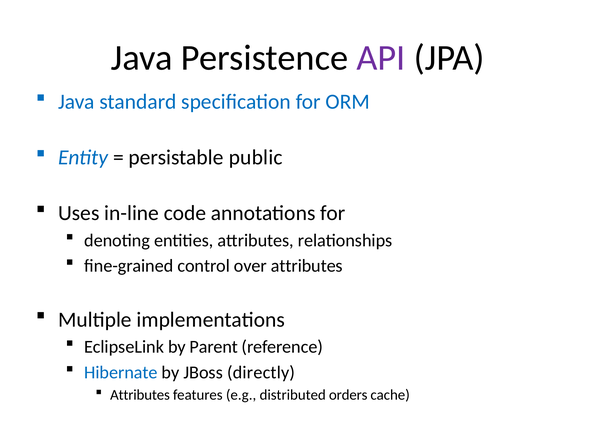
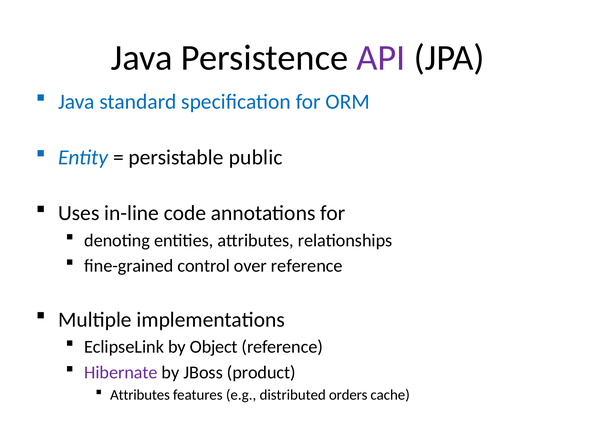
over attributes: attributes -> reference (307, 266)
Parent: Parent -> Object (214, 347)
Hibernate colour: blue -> purple (121, 372)
directly: directly -> product (261, 372)
